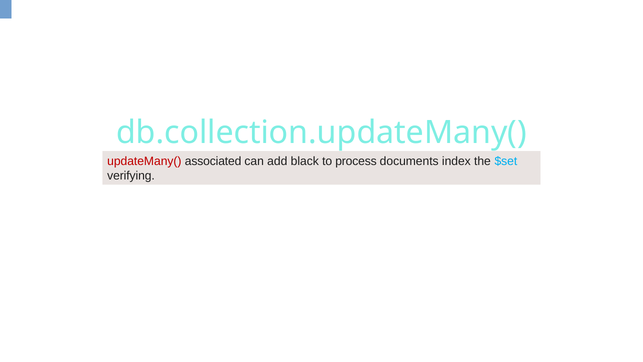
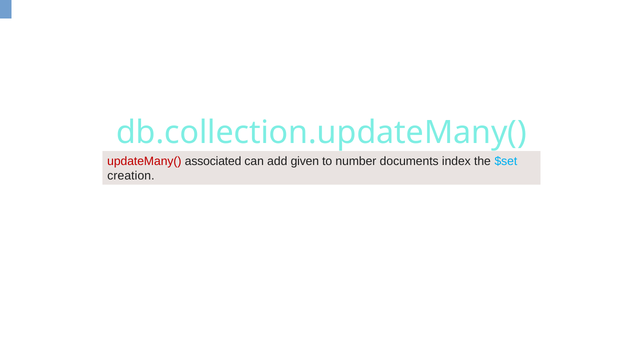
black: black -> given (305, 161)
process: process -> number (356, 161)
verifying: verifying -> creation (131, 176)
